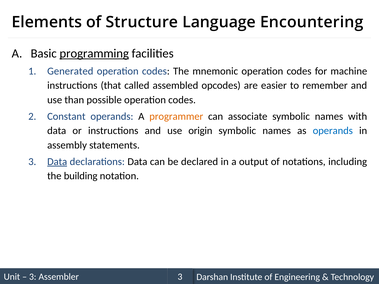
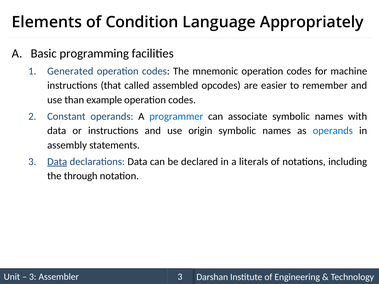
Structure: Structure -> Condition (142, 22)
Encountering: Encountering -> Appropriately (312, 22)
programming underline: present -> none (94, 54)
possible: possible -> example (104, 100)
programmer colour: orange -> blue (176, 116)
output: output -> literals (254, 162)
building: building -> through (81, 176)
